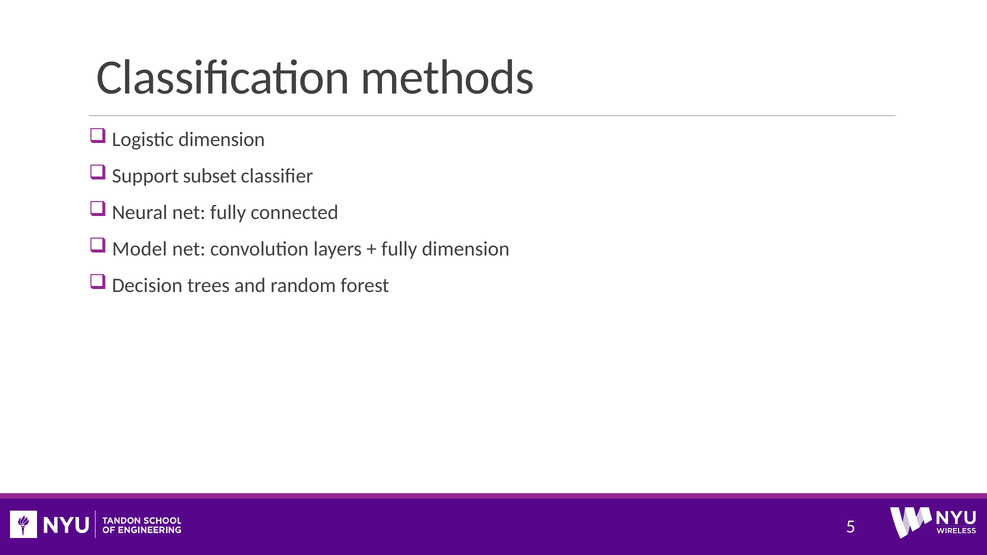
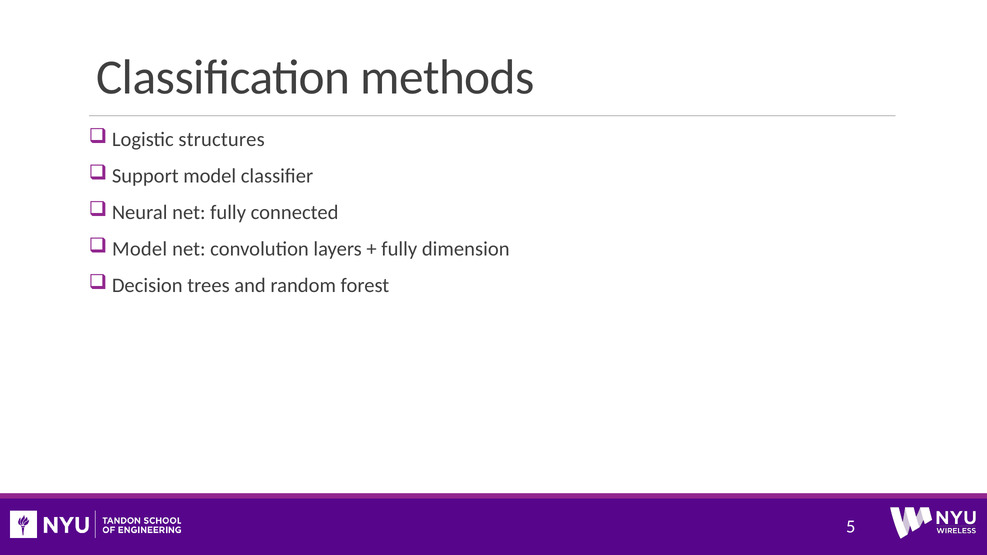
Logistic dimension: dimension -> structures (222, 139)
Support subset: subset -> model (210, 176)
